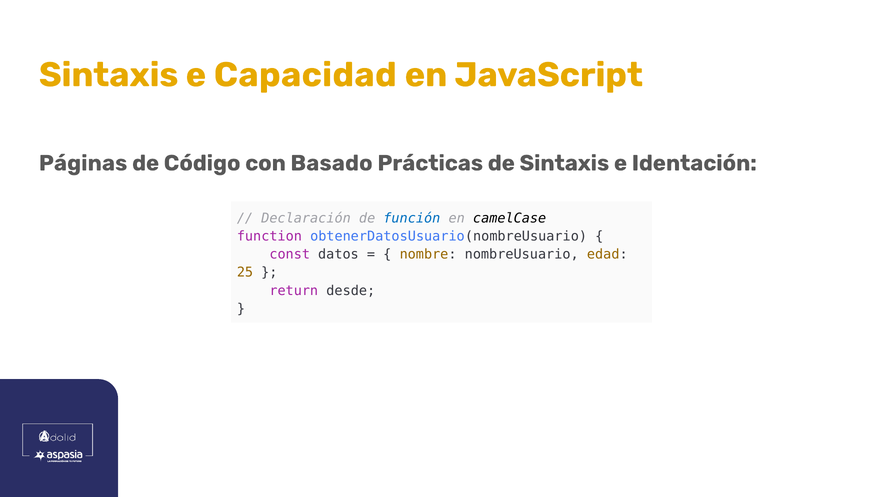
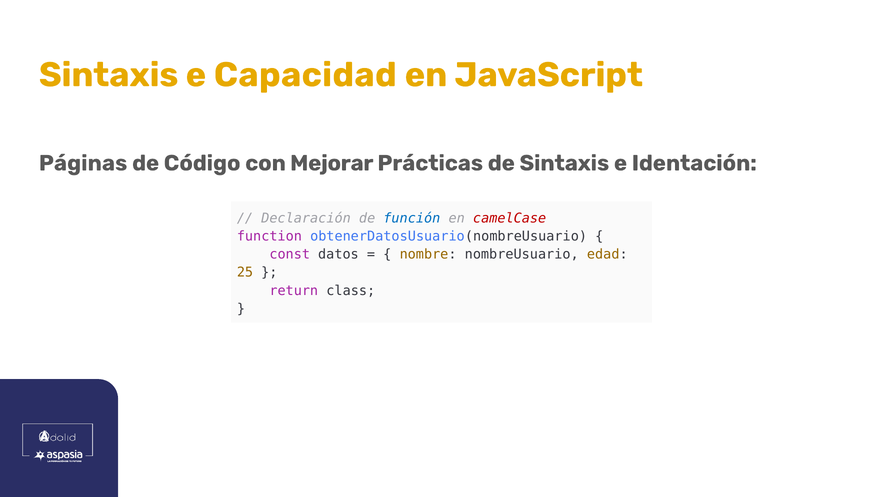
Basado: Basado -> Mejorar (332, 163)
camelCase colour: black -> red (510, 218)
desde: desde -> class (351, 290)
